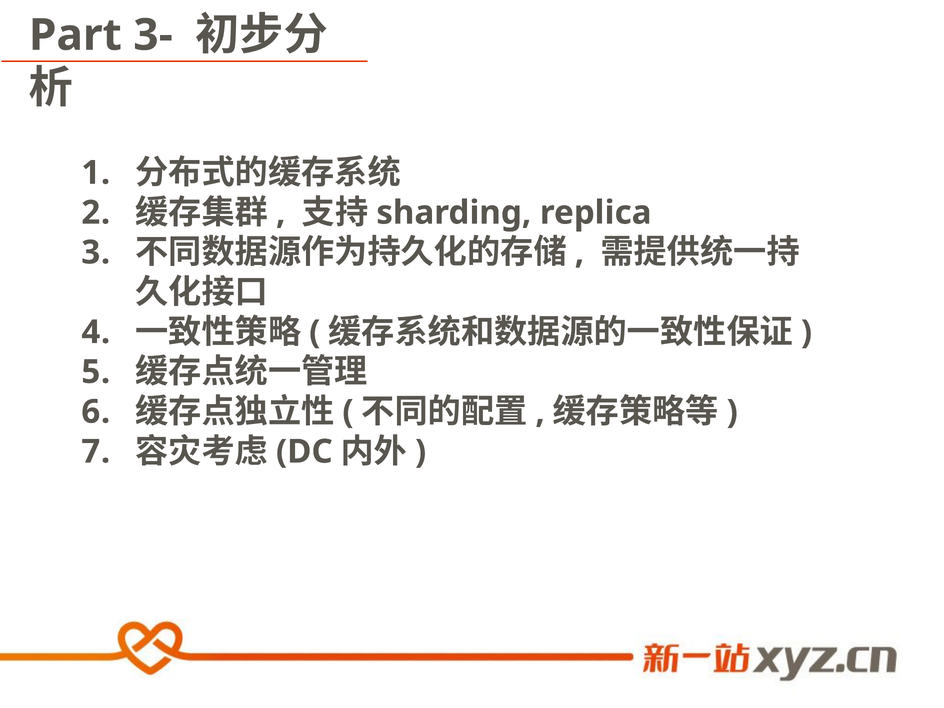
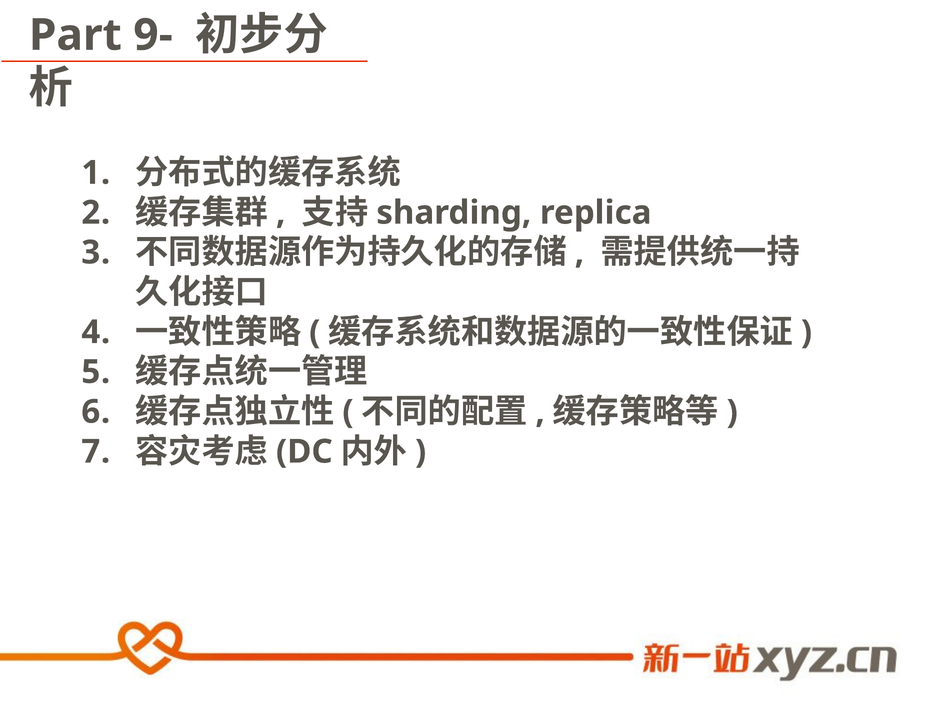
3-: 3- -> 9- (153, 35)
